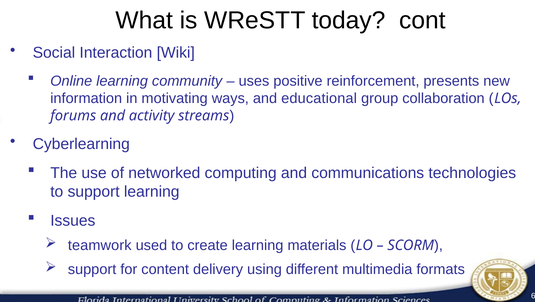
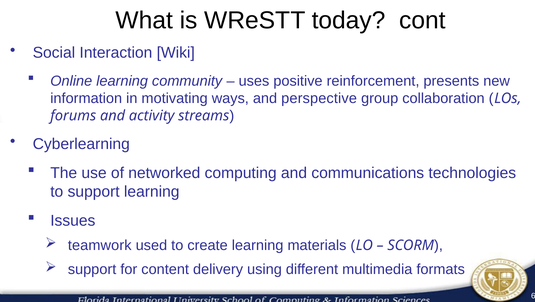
educational: educational -> perspective (319, 98)
